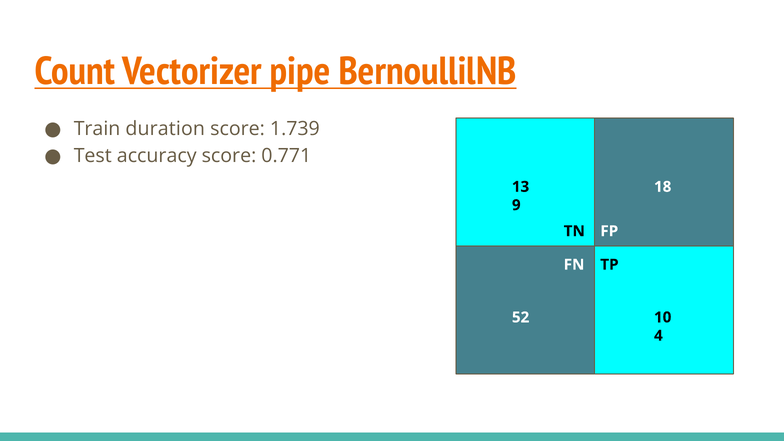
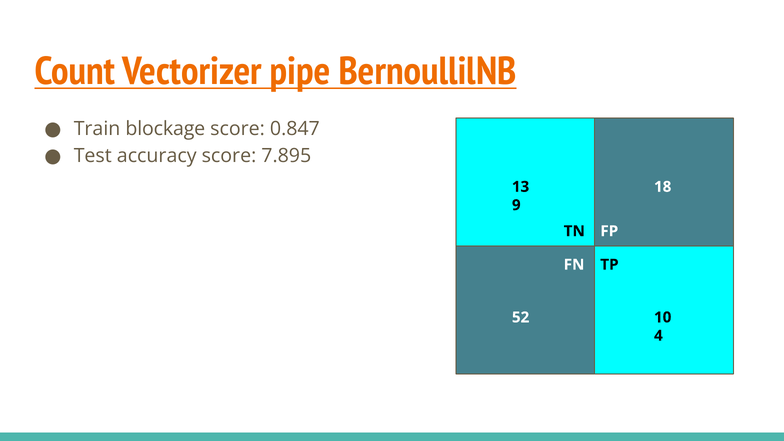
duration: duration -> blockage (165, 129)
1.739: 1.739 -> 0.847 (295, 129)
0.771: 0.771 -> 7.895 (286, 156)
